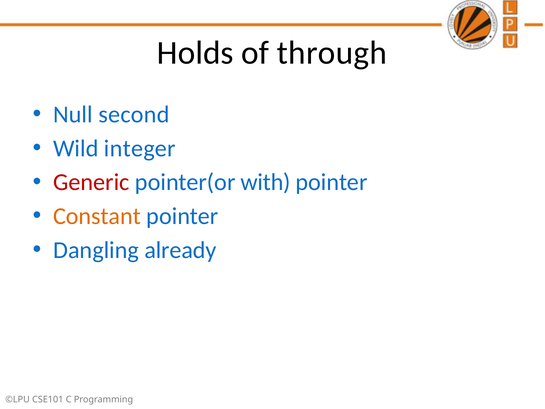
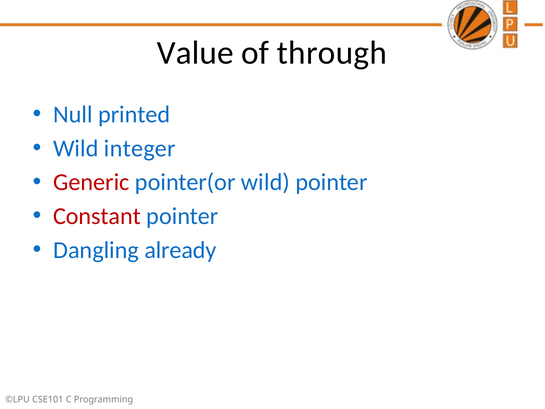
Holds: Holds -> Value (195, 53)
second: second -> printed (134, 114)
pointer(or with: with -> wild (265, 182)
Constant colour: orange -> red (97, 216)
